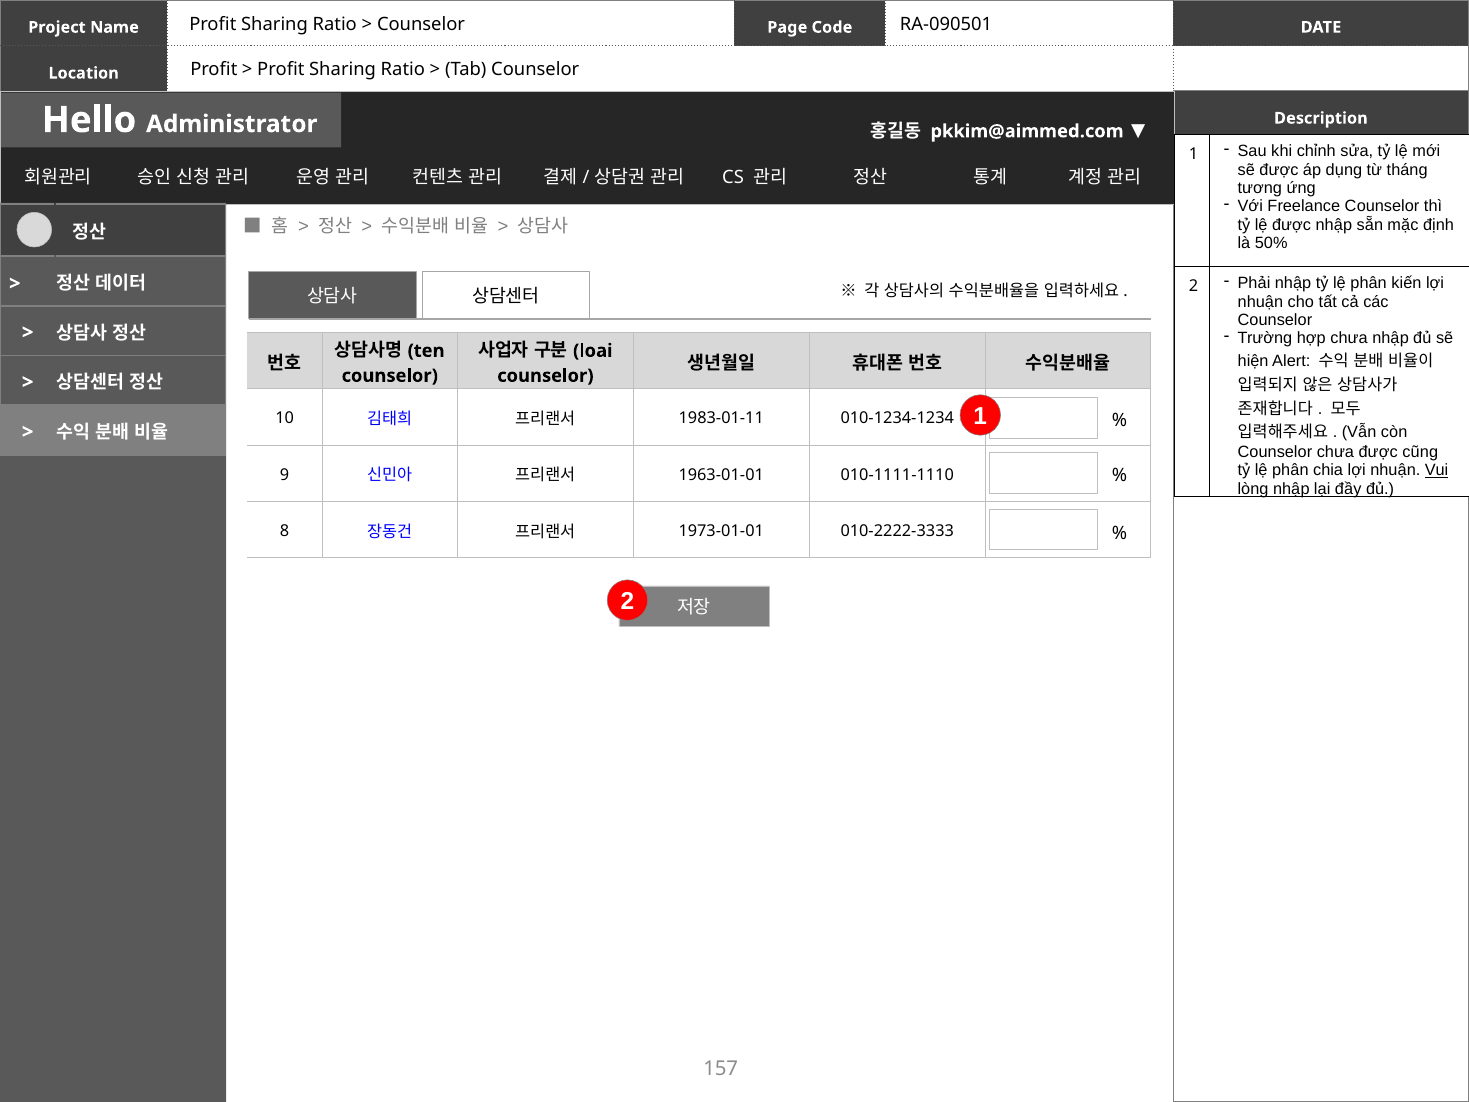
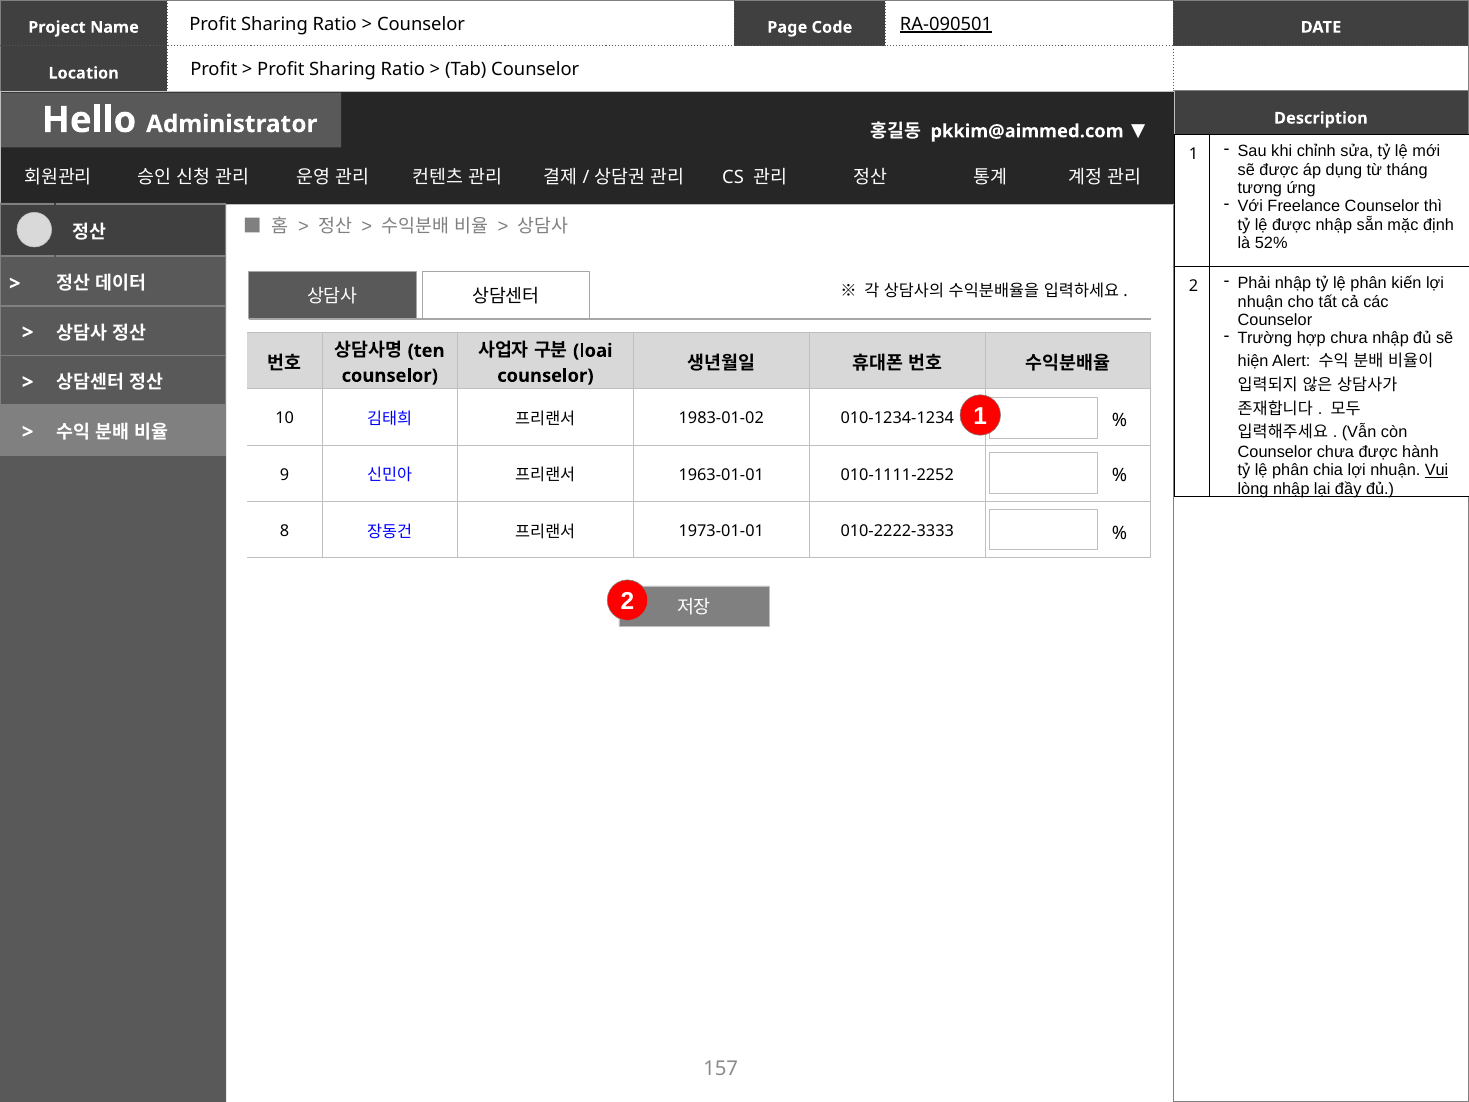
RA-090501 underline: none -> present (946, 24)
50%: 50% -> 52% (1271, 243)
1983-01-11: 1983-01-11 -> 1983-01-02 (721, 418)
cũng: cũng -> hành (1420, 452)
010-1111-1110: 010-1111-1110 -> 010-1111-2252 (897, 475)
